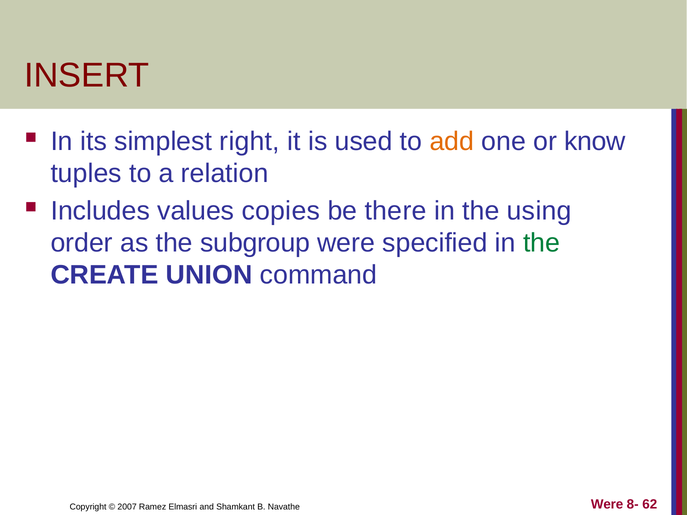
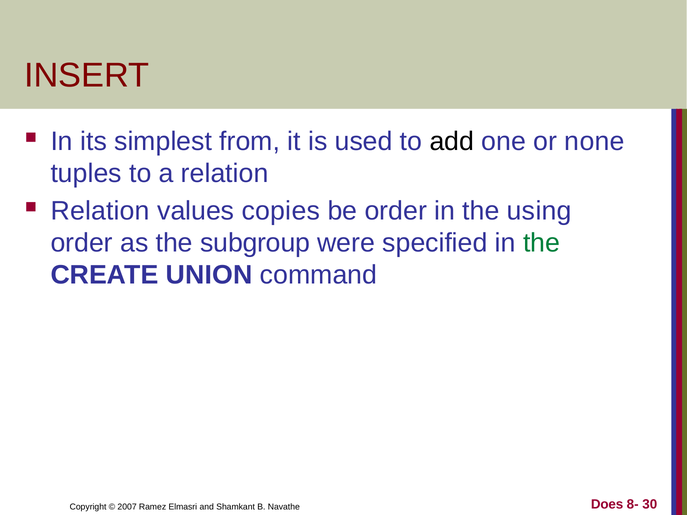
right: right -> from (250, 142)
add colour: orange -> black (452, 142)
know: know -> none (595, 142)
Includes: Includes -> Relation (100, 211)
be there: there -> order (396, 211)
Were: Were -> Does (607, 505)
62: 62 -> 30 (650, 505)
